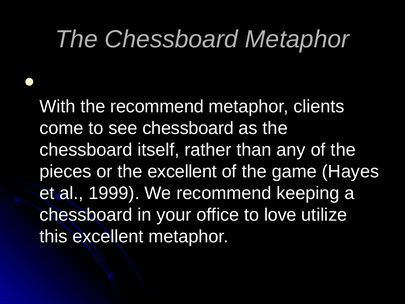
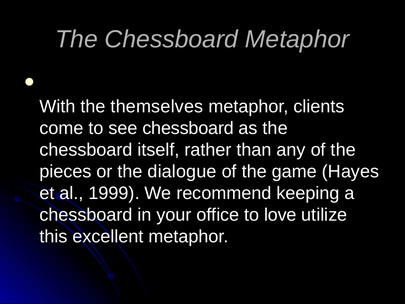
the recommend: recommend -> themselves (157, 107)
the excellent: excellent -> dialogue (182, 171)
